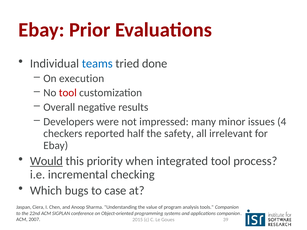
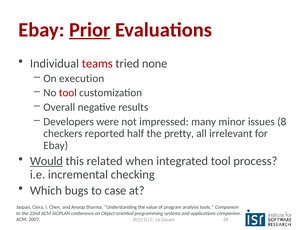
Prior underline: none -> present (90, 30)
teams colour: blue -> red (97, 64)
done: done -> none (155, 64)
4: 4 -> 8 (282, 122)
safety: safety -> pretty (179, 134)
priority: priority -> related (105, 161)
